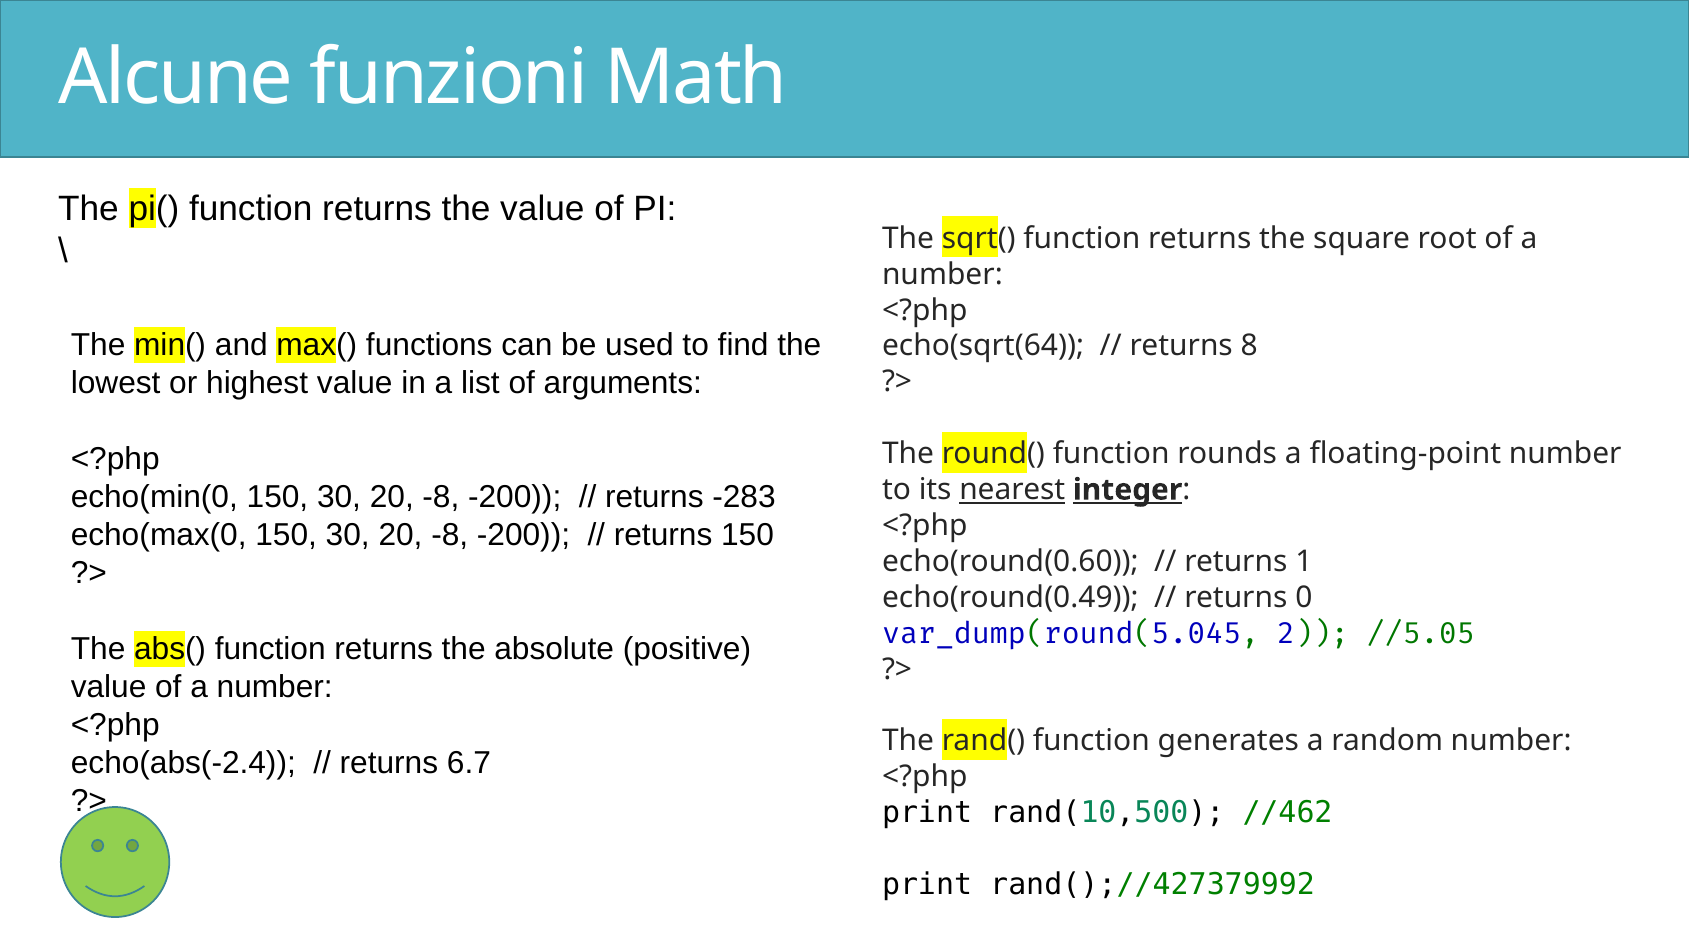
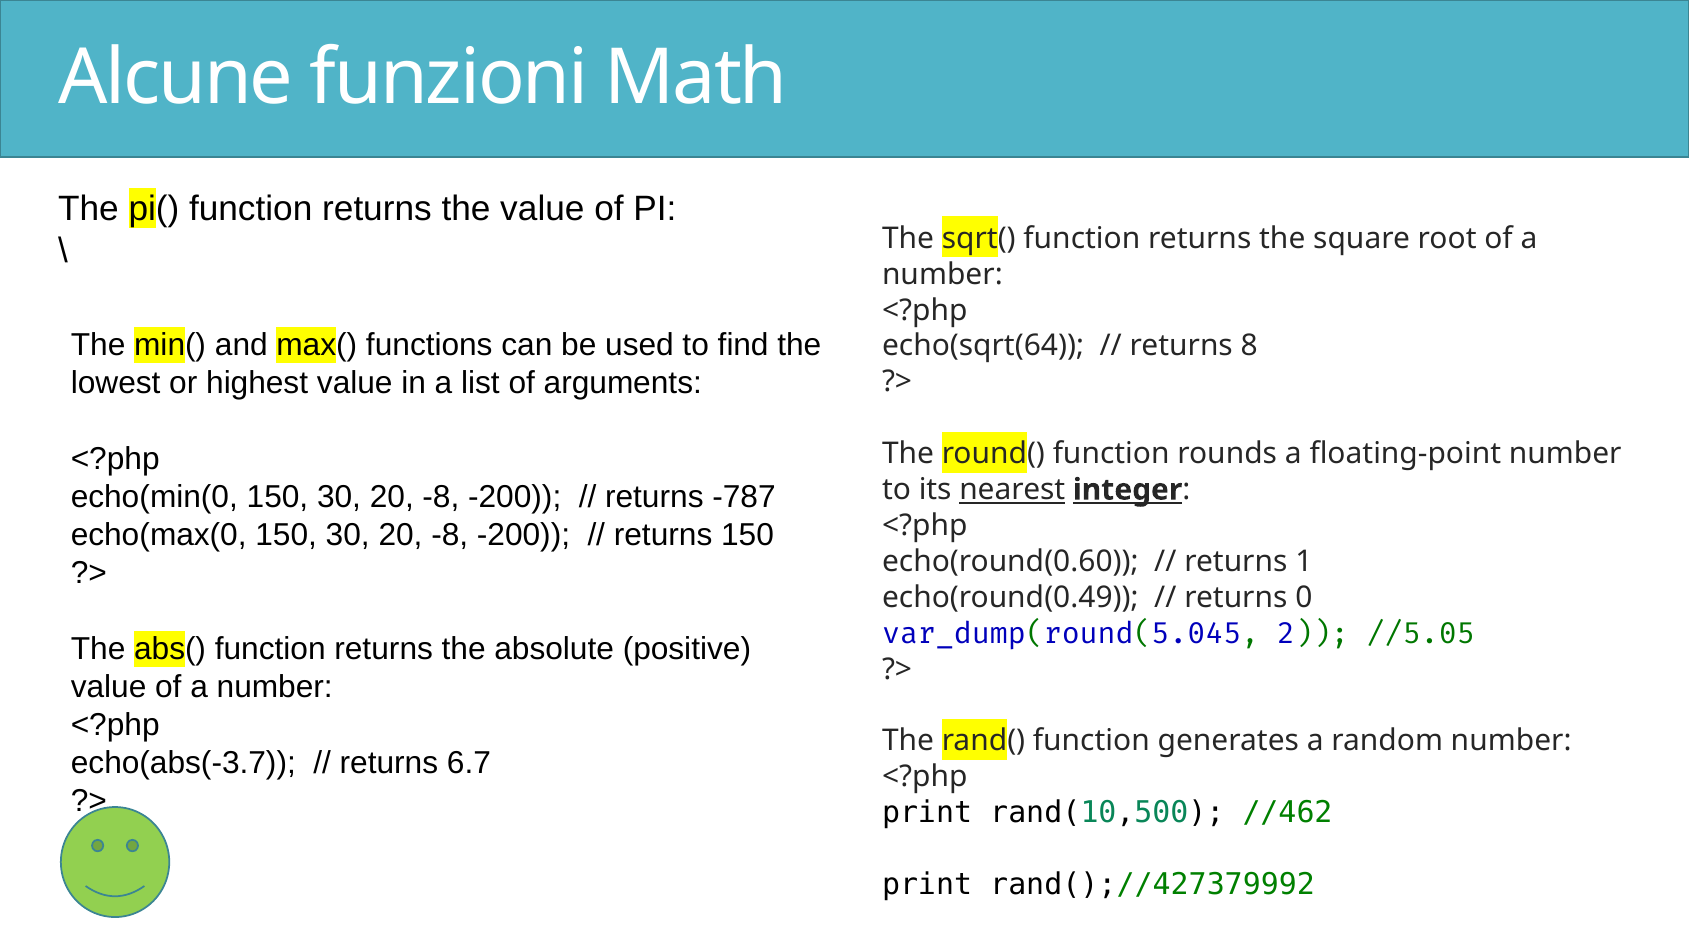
-283: -283 -> -787 (744, 497)
echo(abs(-2.4: echo(abs(-2.4 -> echo(abs(-3.7 (183, 764)
